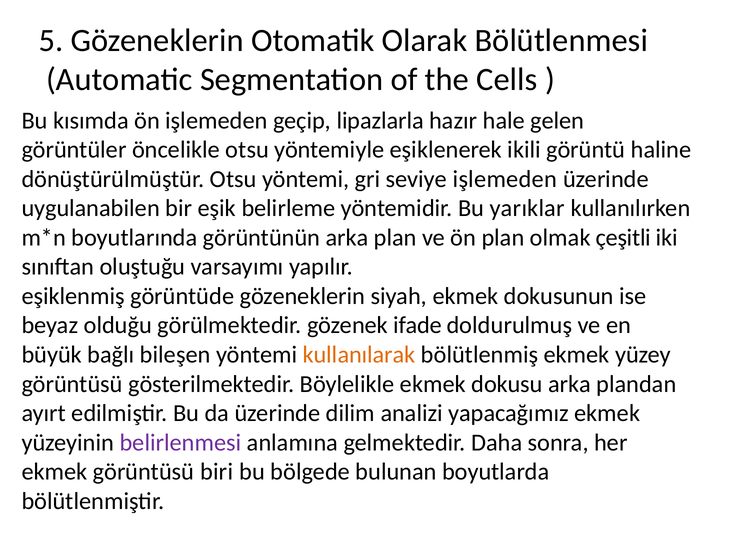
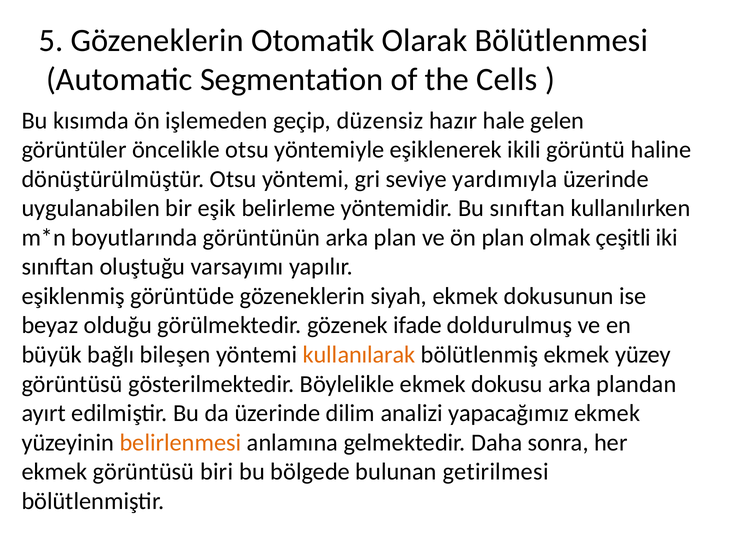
lipazlarla: lipazlarla -> düzensiz (380, 120)
seviye işlemeden: işlemeden -> yardımıyla (505, 179)
Bu yarıklar: yarıklar -> sınıftan (527, 208)
belirlenmesi colour: purple -> orange (181, 442)
boyutlarda: boyutlarda -> getirilmesi (496, 471)
